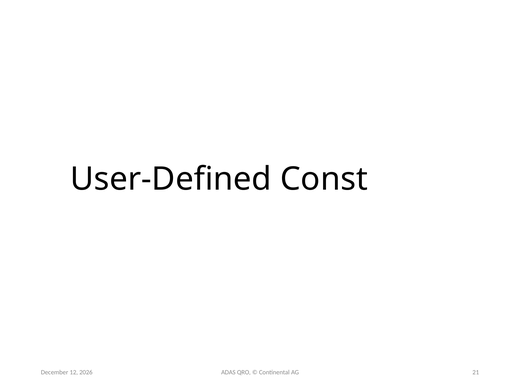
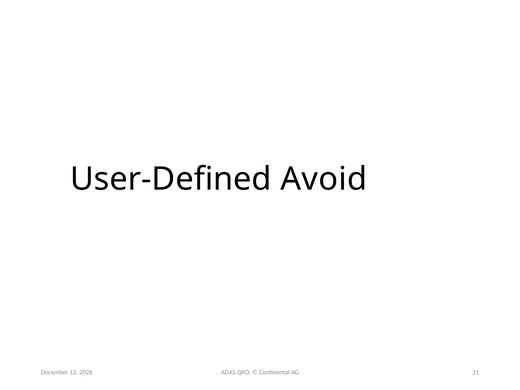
Const: Const -> Avoid (324, 179)
